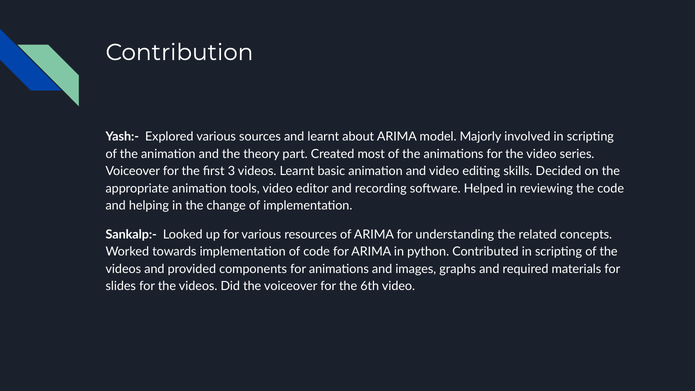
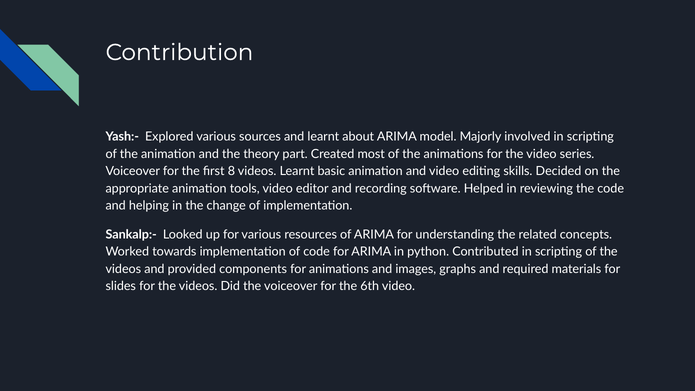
3: 3 -> 8 (231, 171)
